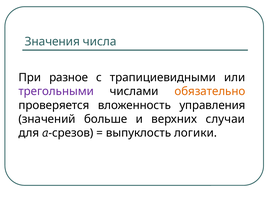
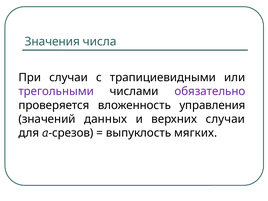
При разное: разное -> случаи (69, 77)
обязательно colour: orange -> purple (210, 91)
больше: больше -> данных (106, 119)
логики: логики -> мягких (196, 133)
